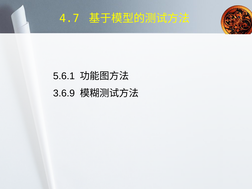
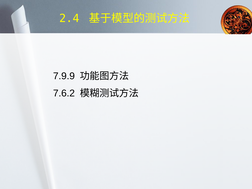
4.7: 4.7 -> 2.4 (69, 18)
5.6.1: 5.6.1 -> 7.9.9 (64, 76)
3.6.9: 3.6.9 -> 7.6.2 (64, 93)
